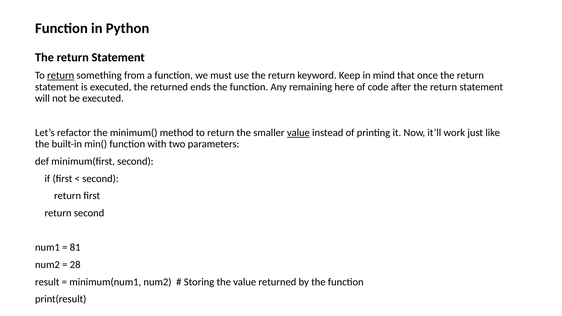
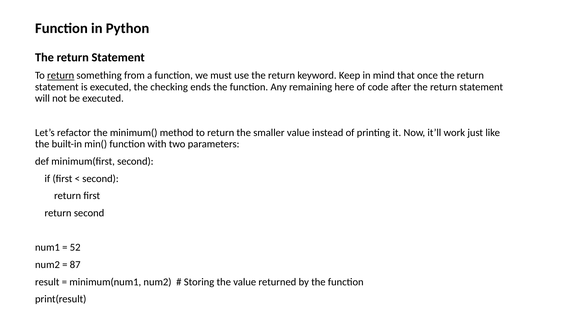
the returned: returned -> checking (169, 87)
value underline: present -> none (298, 133)
81: 81 -> 52 (75, 248)
28: 28 -> 87 (75, 265)
